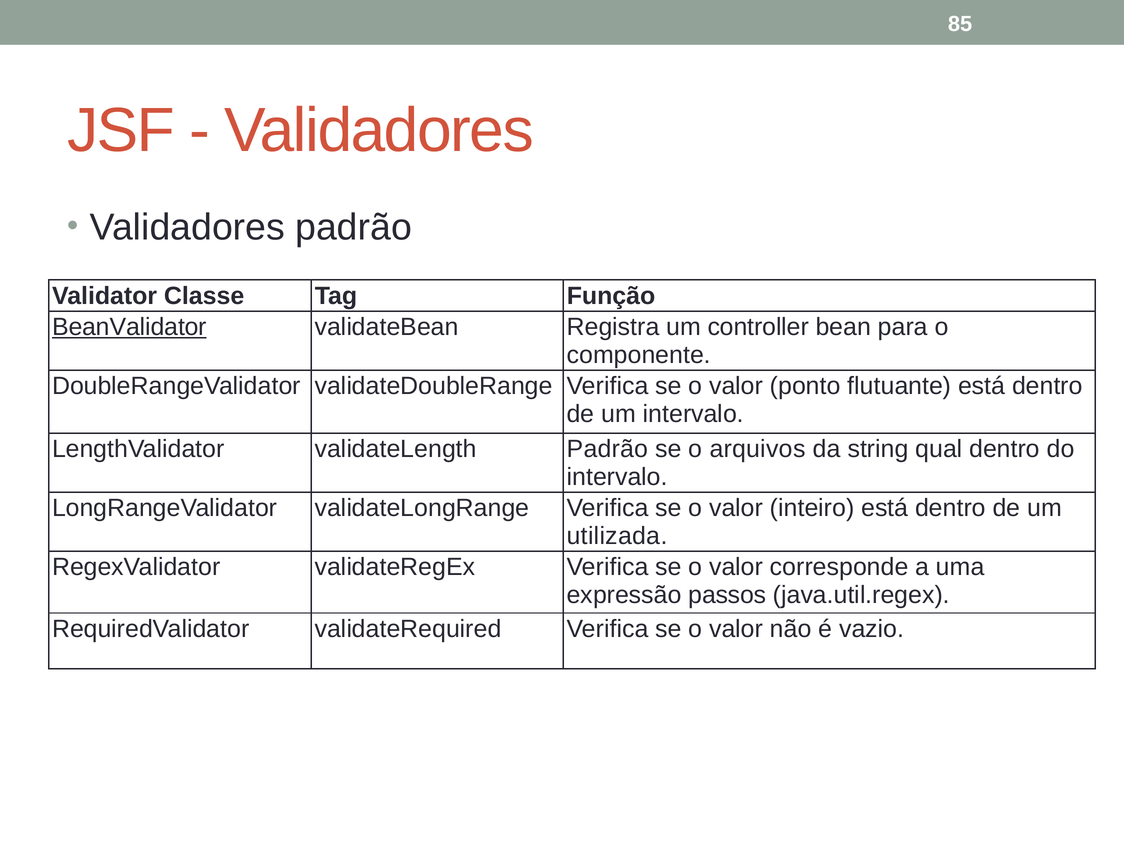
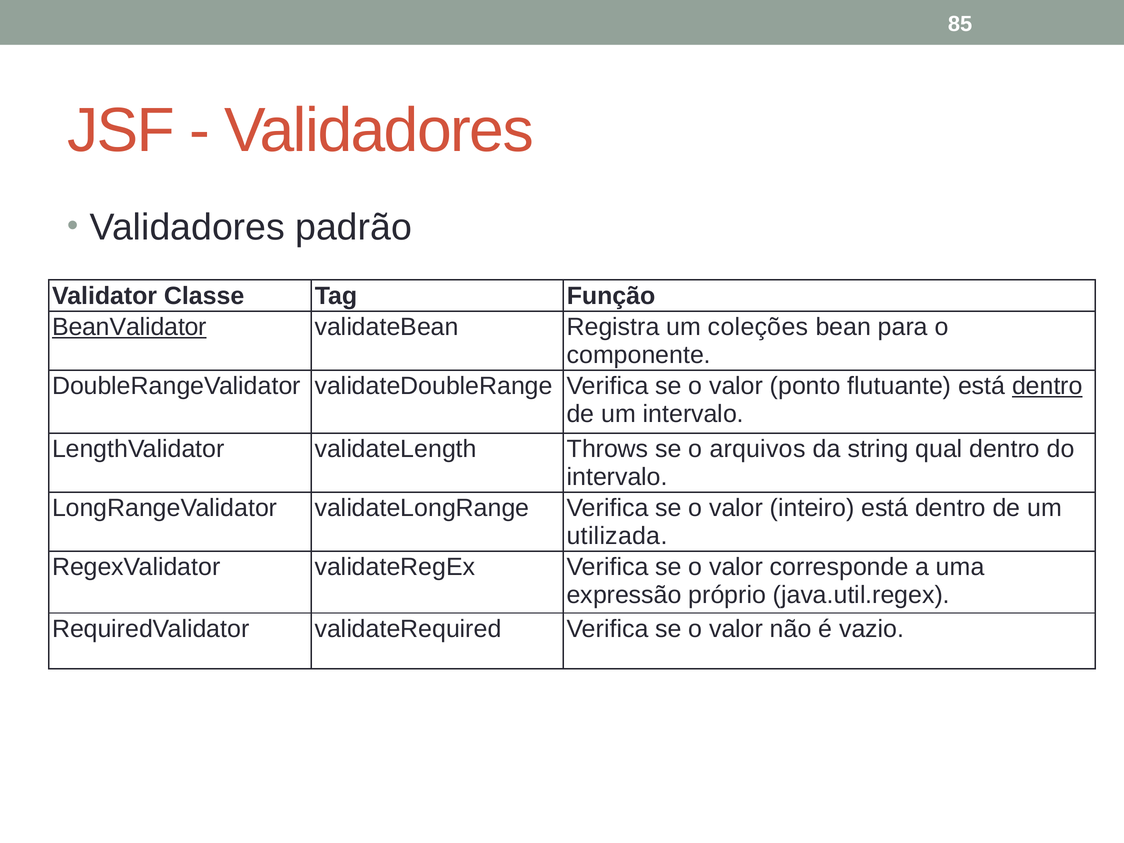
controller: controller -> coleções (758, 327)
dentro underline: none -> present (1047, 386)
validateLength Padrão: Padrão -> Throws (608, 449)
passos: passos -> próprio (727, 595)
